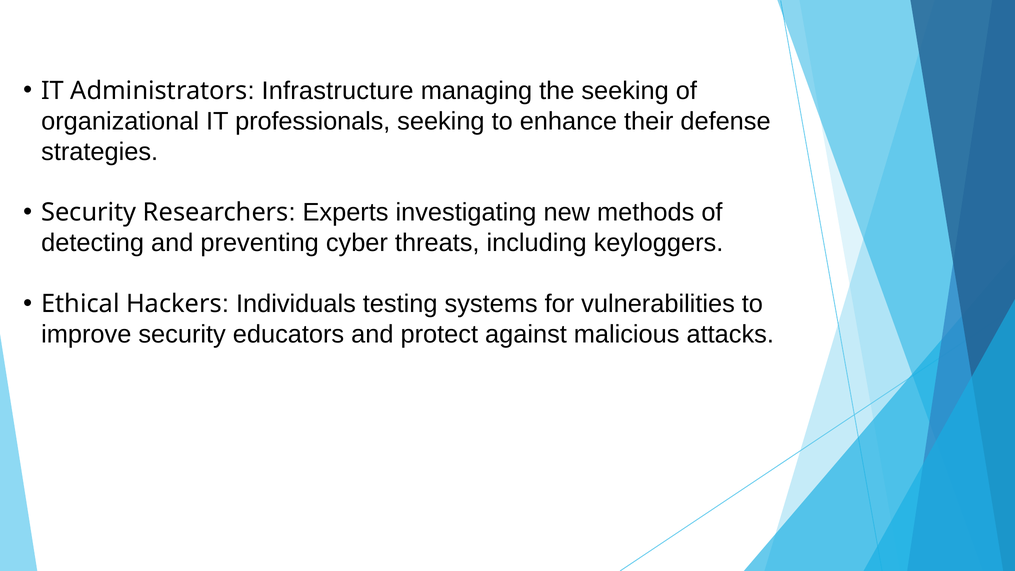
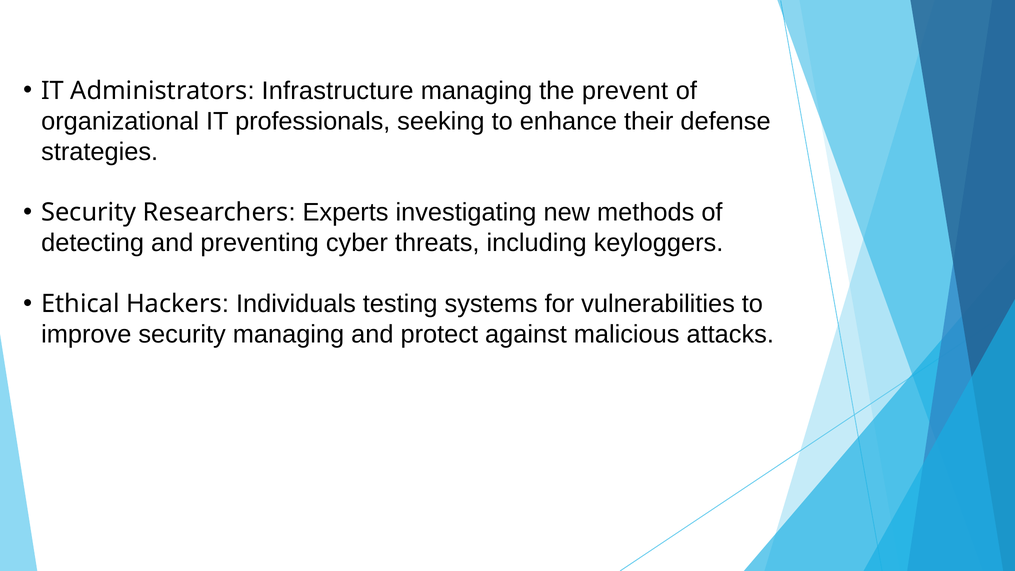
the seeking: seeking -> prevent (625, 91)
security educators: educators -> managing (289, 334)
